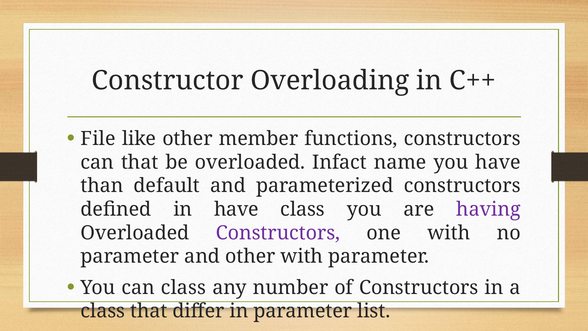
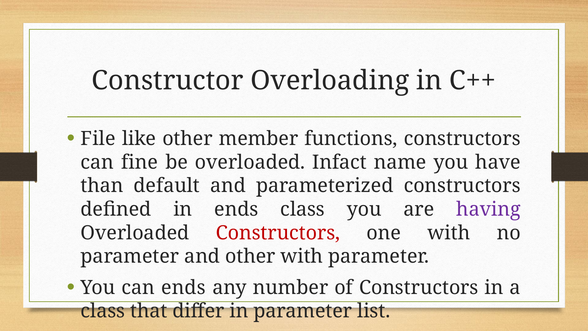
can that: that -> fine (140, 162)
in have: have -> ends (236, 209)
Constructors colour: purple -> red (278, 233)
can class: class -> ends (183, 287)
